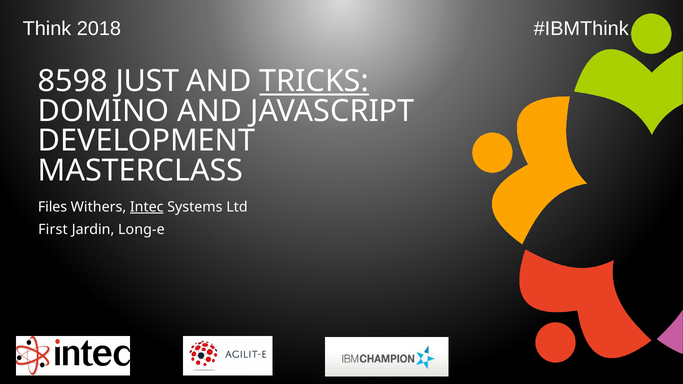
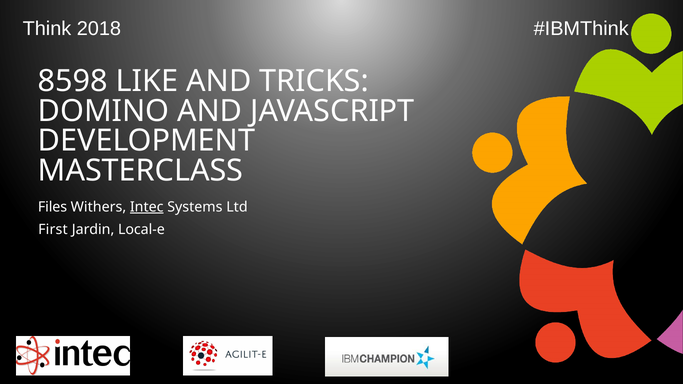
JUST: JUST -> LIKE (147, 81)
TRICKS underline: present -> none (314, 81)
Long-e: Long-e -> Local-e (141, 230)
